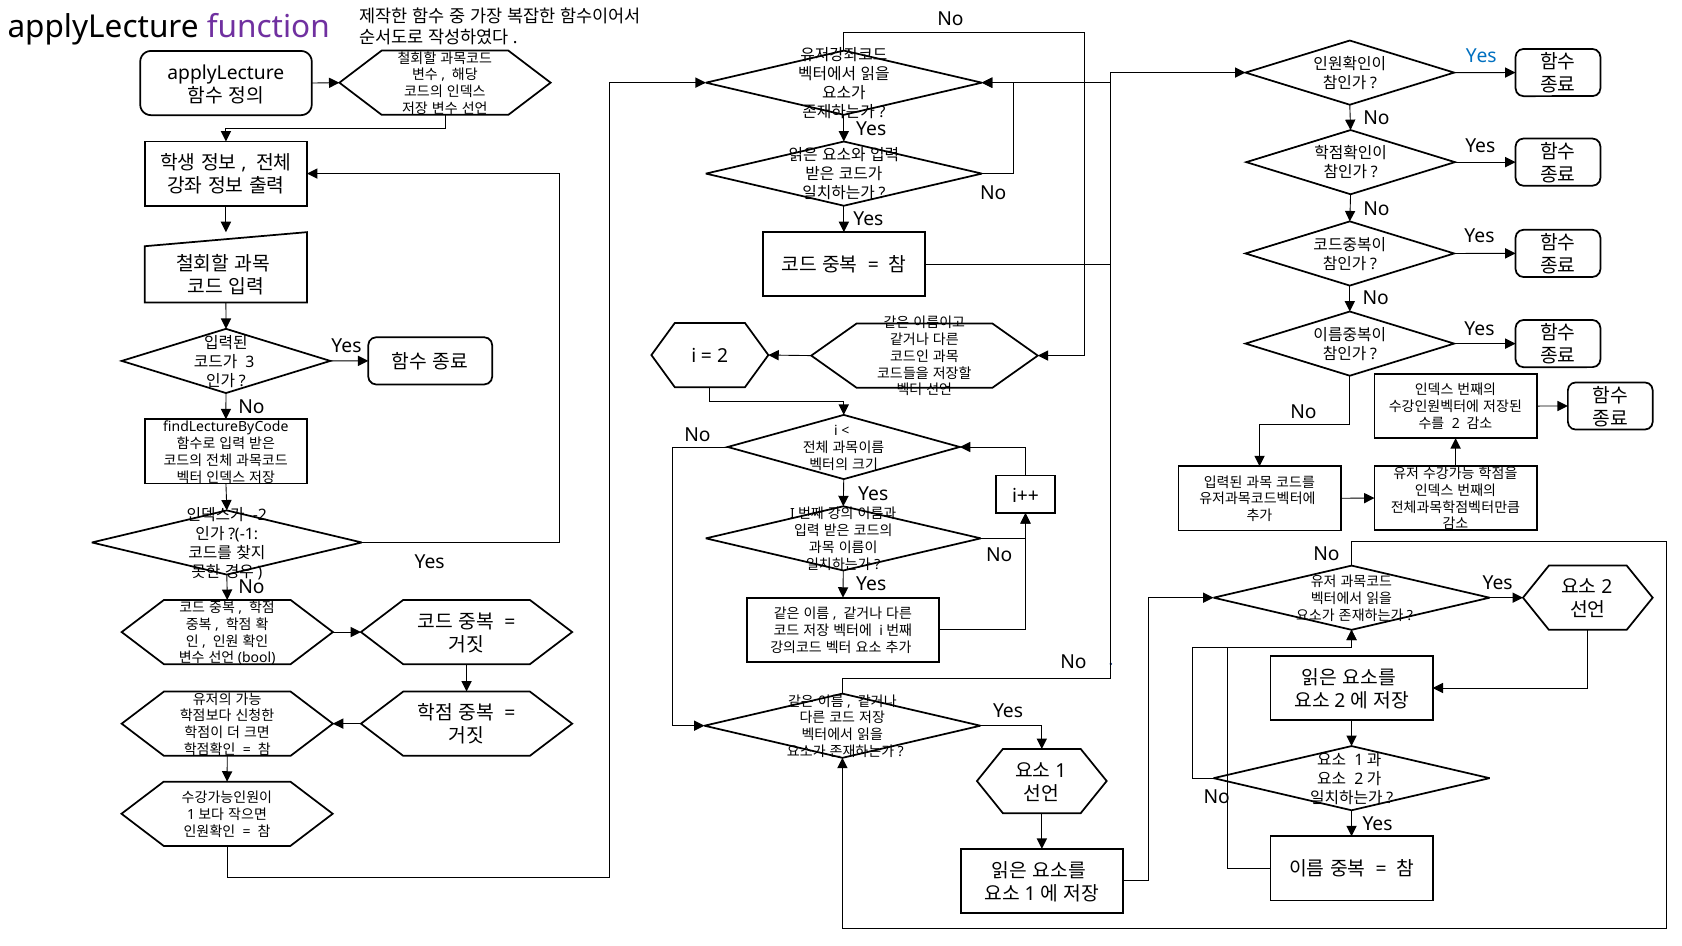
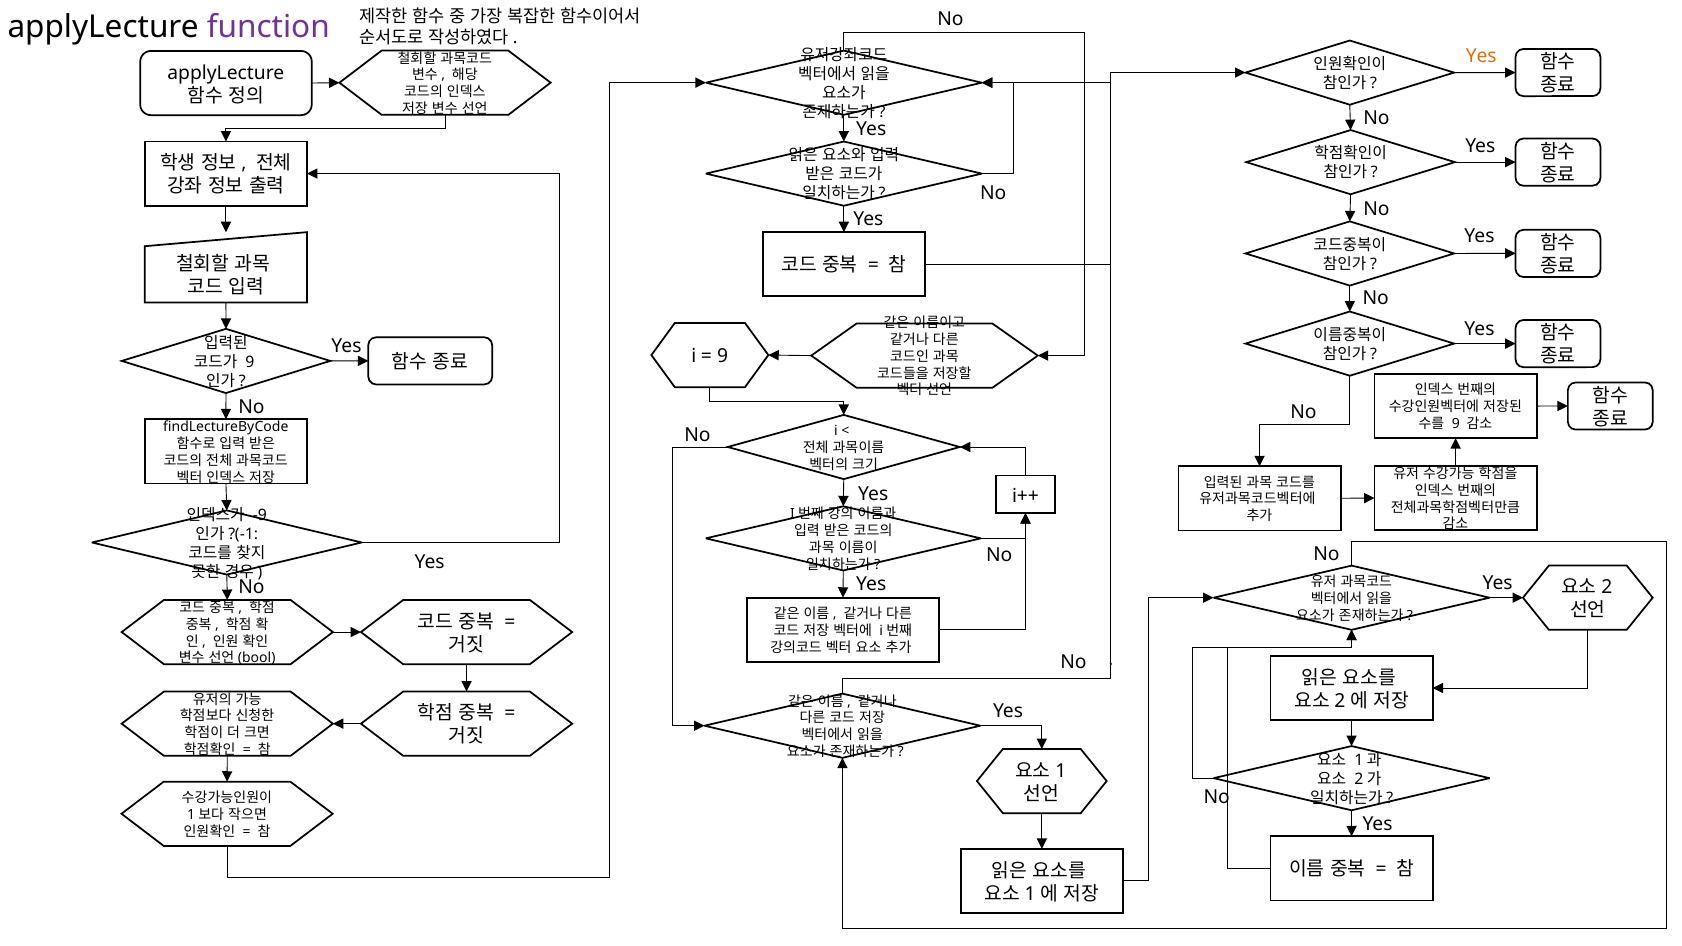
Yes colour: blue -> orange (1481, 56)
2: 2 -> 9 (723, 356)
3: 3 -> 9 (250, 362)
2: 2 -> 9 (1456, 424)
-2: -2 -> -9 (260, 515)
